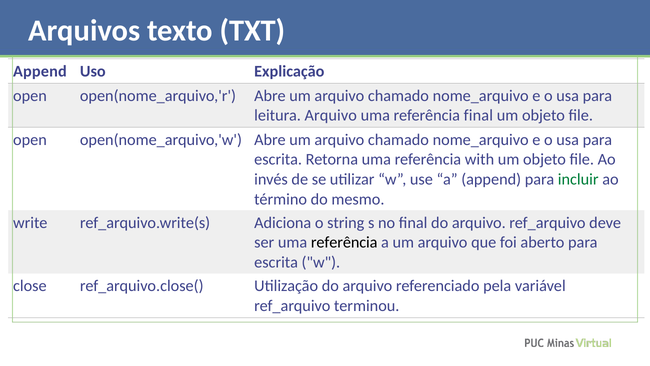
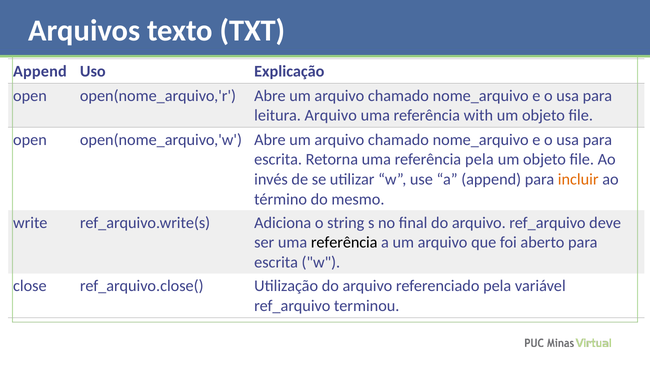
referência final: final -> with (478, 115)
referência with: with -> pela (479, 159)
incluir colour: green -> orange (578, 179)
